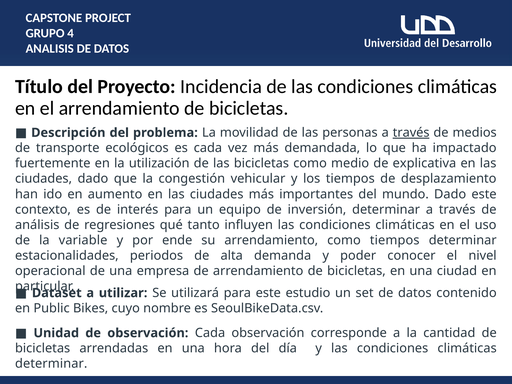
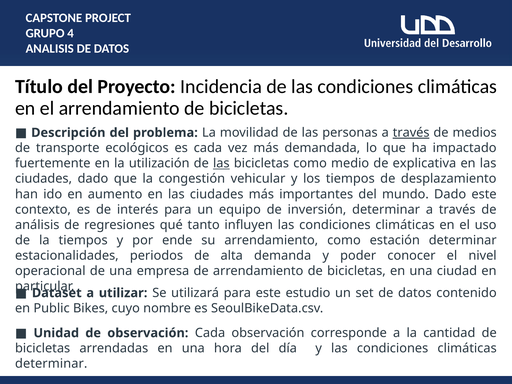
las underline: none -> present (221, 163)
la variable: variable -> tiempos (83, 240)
como tiempos: tiempos -> estación (395, 240)
